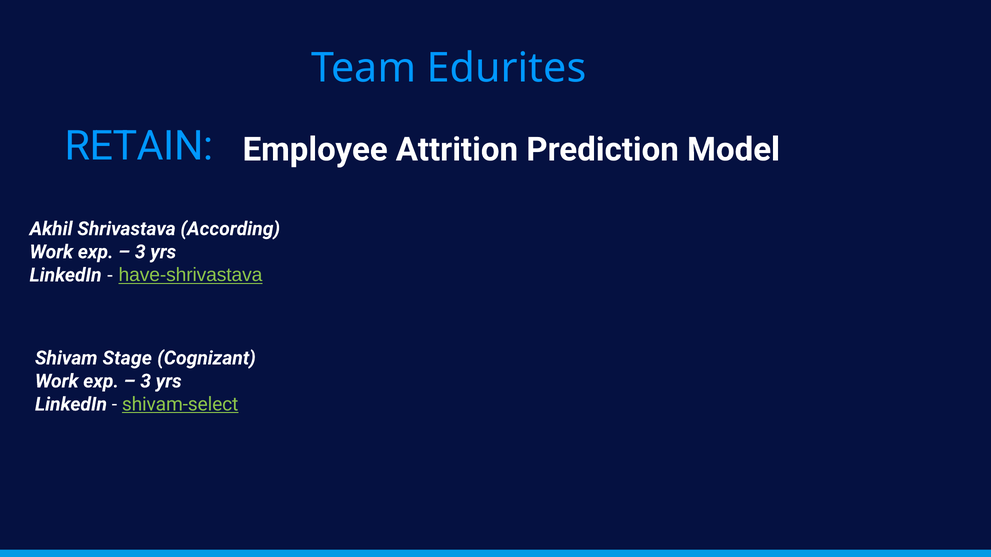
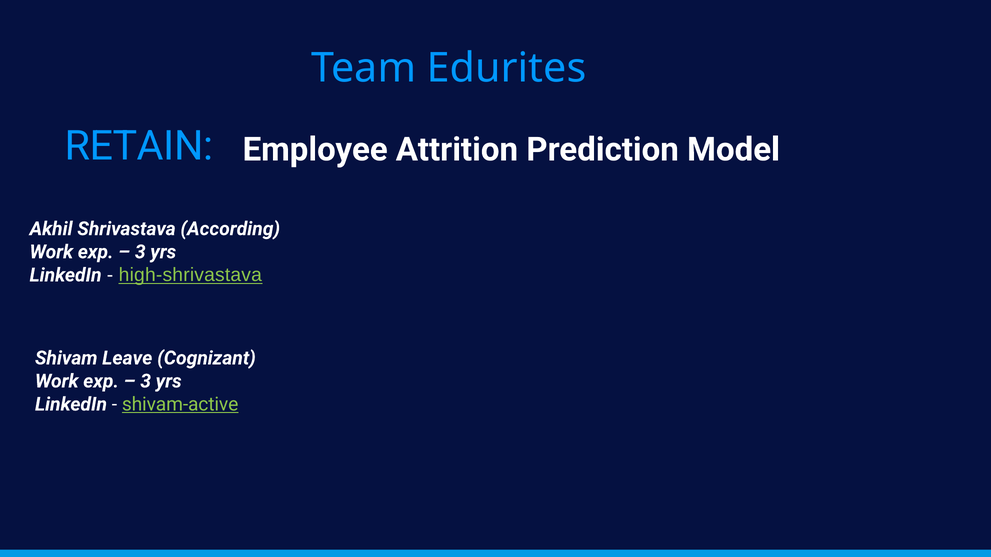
have-shrivastava: have-shrivastava -> high-shrivastava (190, 275)
Stage: Stage -> Leave (127, 358)
shivam-select: shivam-select -> shivam-active (180, 405)
